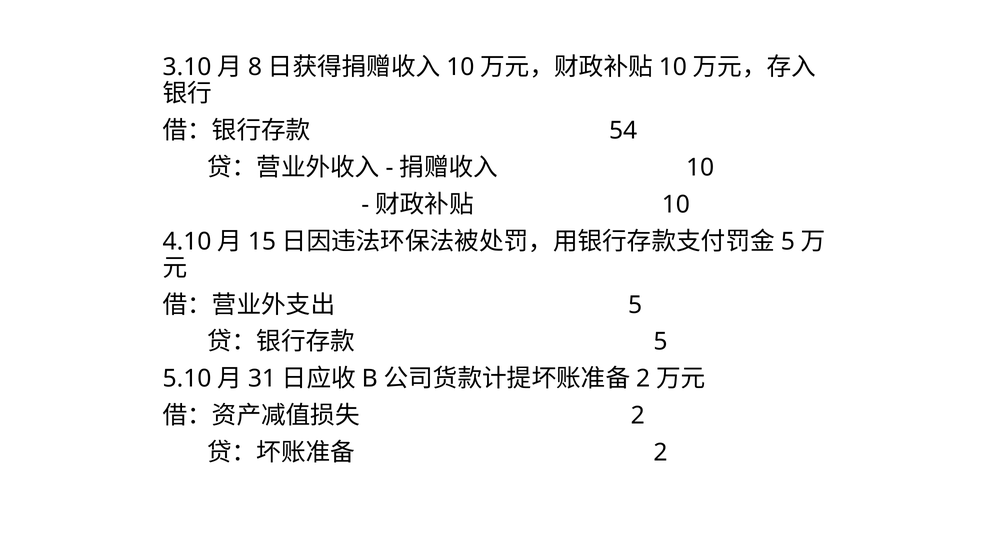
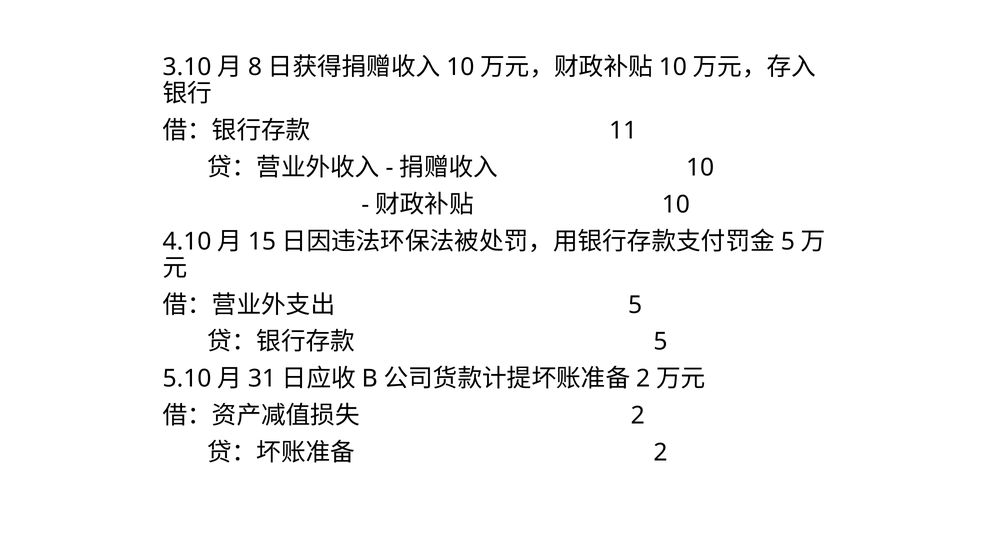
54: 54 -> 11 (623, 131)
